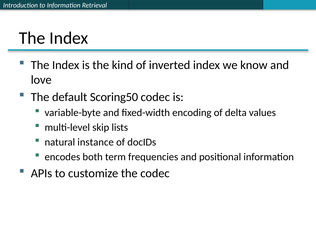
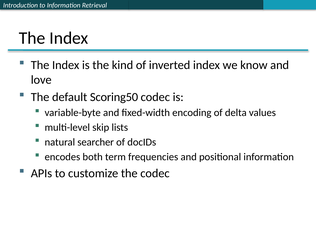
instance: instance -> searcher (96, 142)
